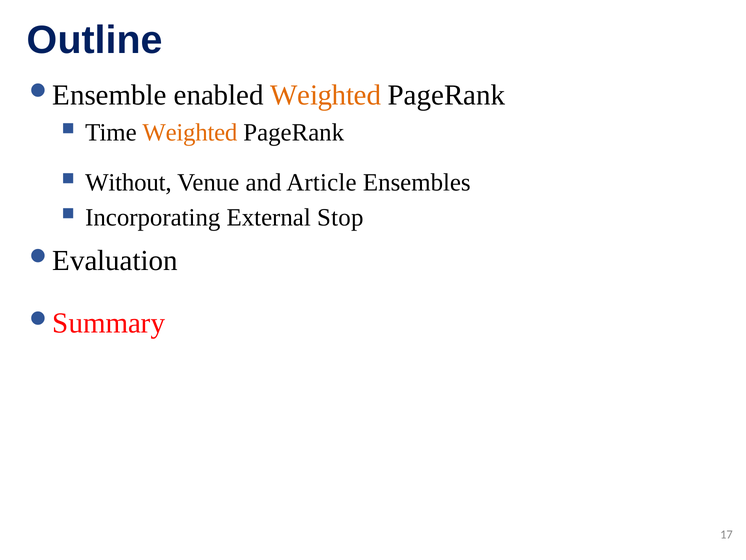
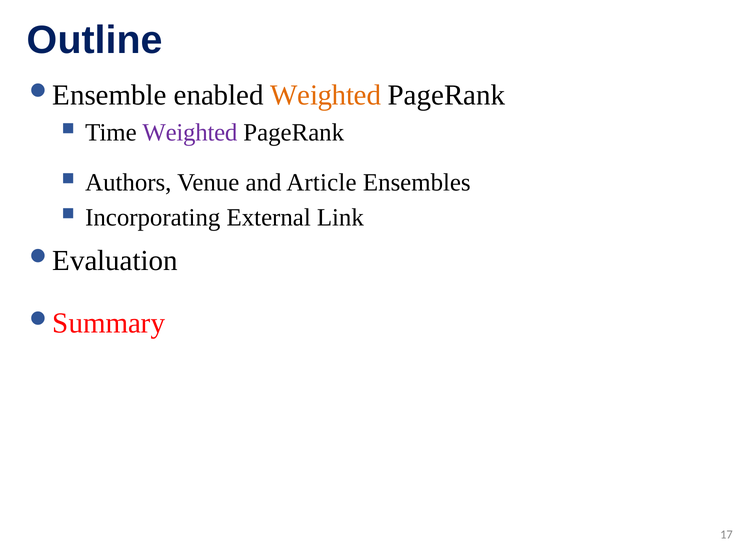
Weighted colour: orange -> purple (190, 132)
Without: Without -> Authors (128, 182)
Stop: Stop -> Link (340, 217)
